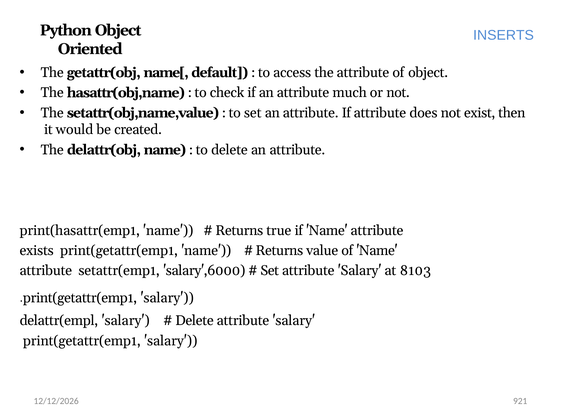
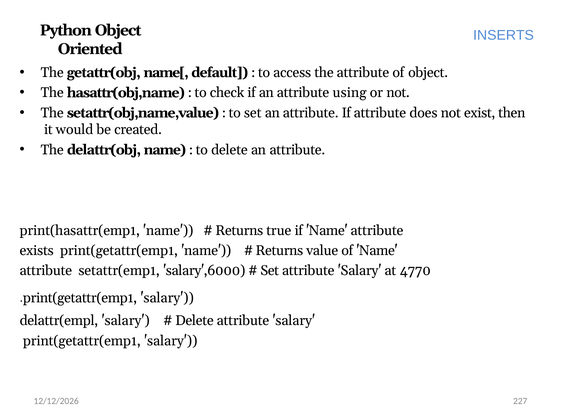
much: much -> using (349, 93)
8103: 8103 -> 4770 (415, 271)
921: 921 -> 227 (520, 402)
